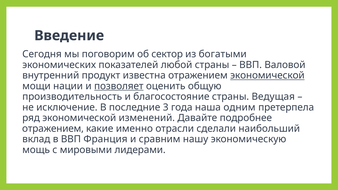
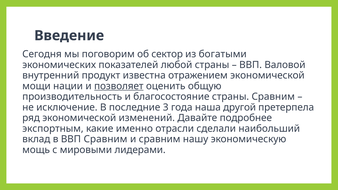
экономической underline: present -> none (267, 76)
страны Ведущая: Ведущая -> Сравним (273, 97)
одним: одним -> другой (240, 107)
отражением: отражением -> экспортным (53, 129)
ВВП Франция: Франция -> Сравним (105, 139)
